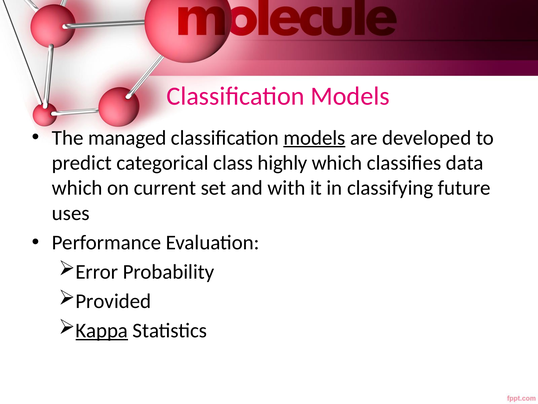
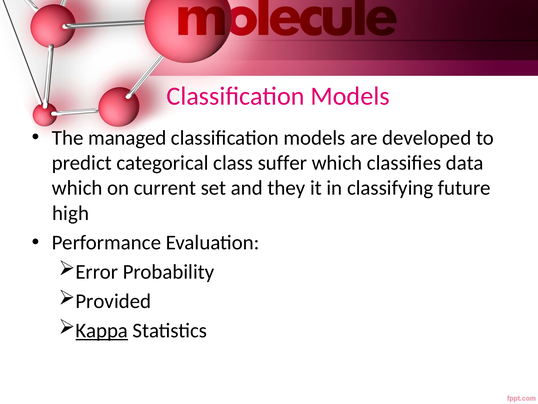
models underline: present -> none (314, 138)
highly: highly -> suffer (282, 163)
with: with -> they (287, 188)
uses: uses -> high (71, 213)
